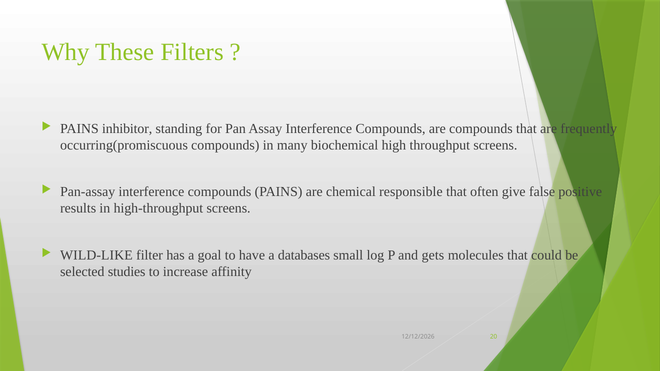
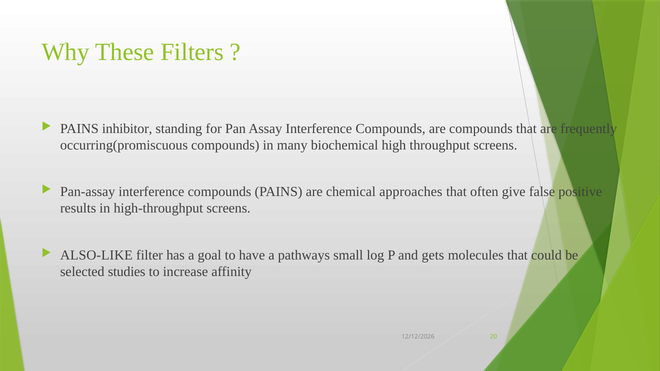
responsible: responsible -> approaches (411, 192)
WILD-LIKE: WILD-LIKE -> ALSO-LIKE (96, 255)
databases: databases -> pathways (304, 255)
